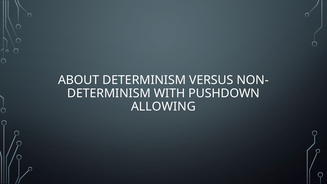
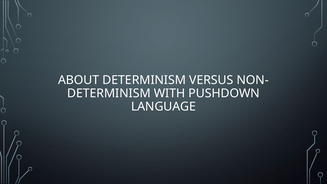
ALLOWING: ALLOWING -> LANGUAGE (163, 107)
